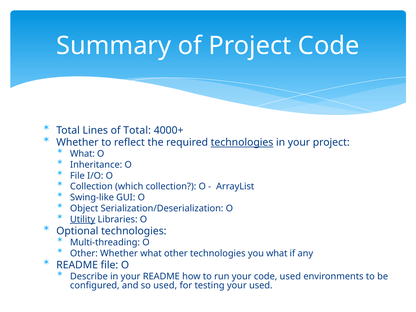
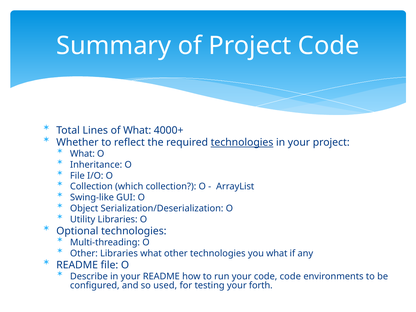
of Total: Total -> What (137, 130)
Utility underline: present -> none (83, 219)
Other Whether: Whether -> Libraries (119, 253)
code used: used -> code (290, 276)
your used: used -> forth (261, 285)
